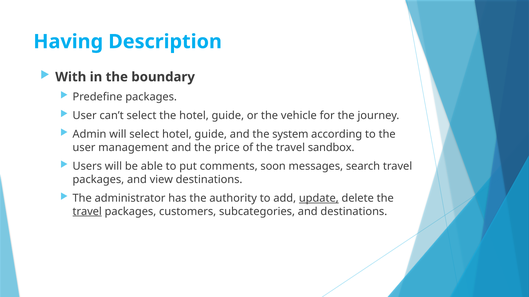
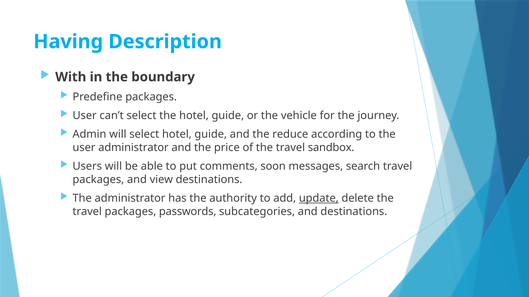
system: system -> reduce (290, 135)
user management: management -> administrator (133, 148)
travel underline: present -> none (87, 212)
customers: customers -> passwords (188, 212)
